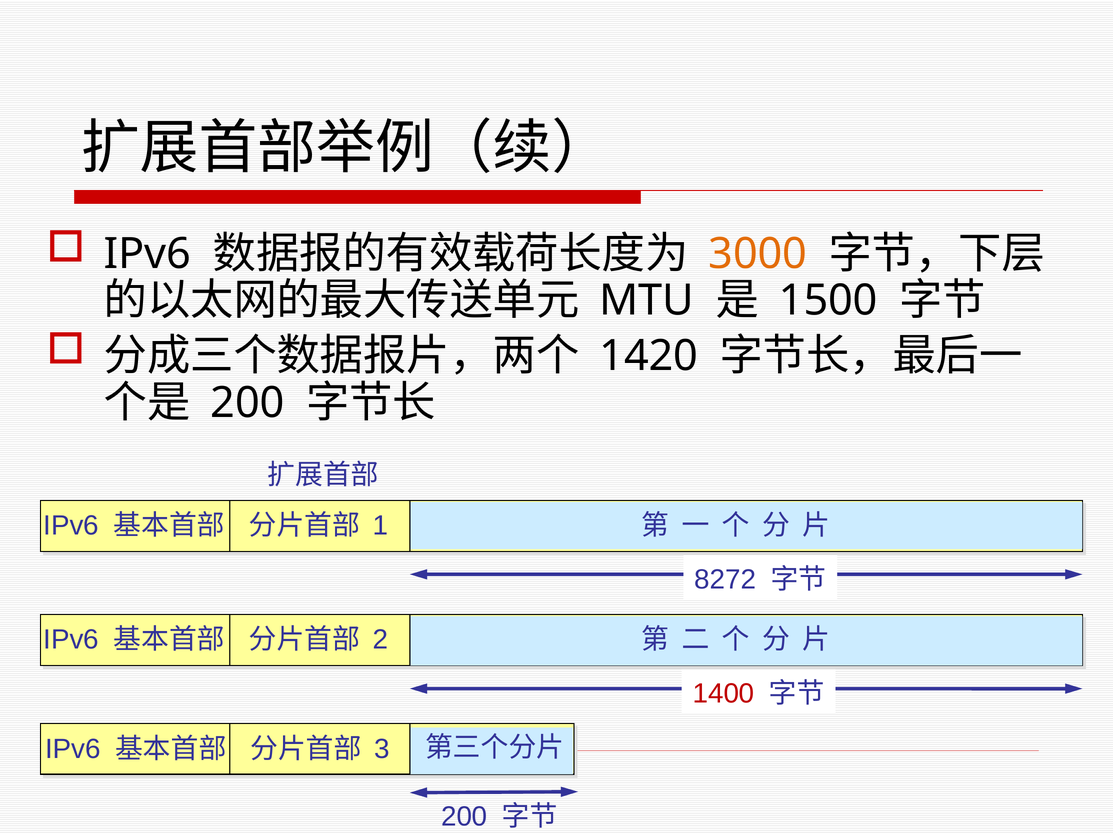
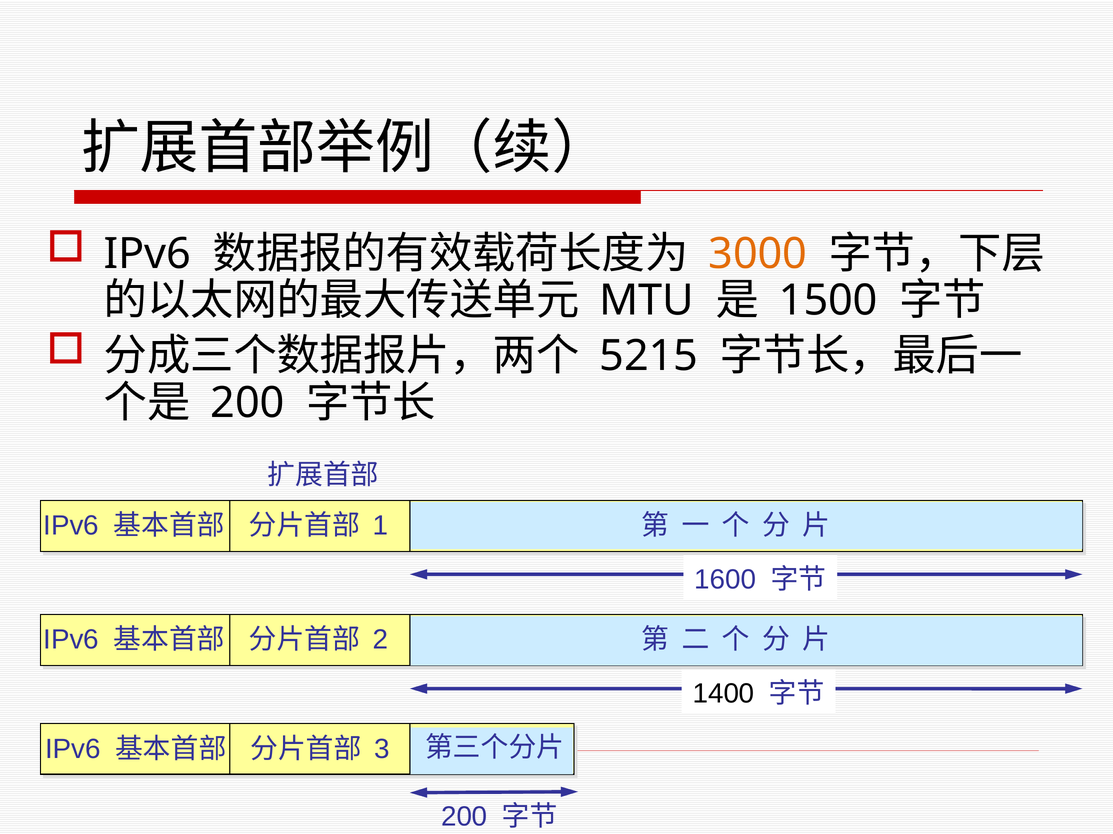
1420: 1420 -> 5215 (649, 356)
8272: 8272 -> 1600 (725, 580)
1400 colour: red -> black (724, 694)
